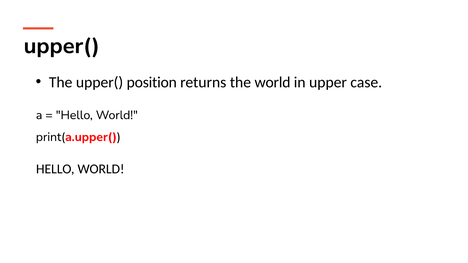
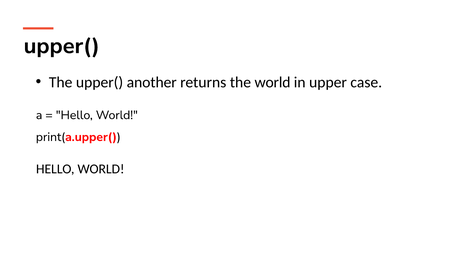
position: position -> another (152, 82)
